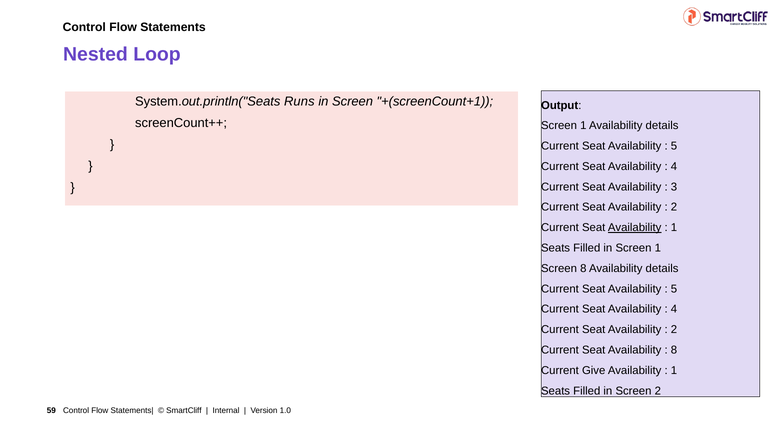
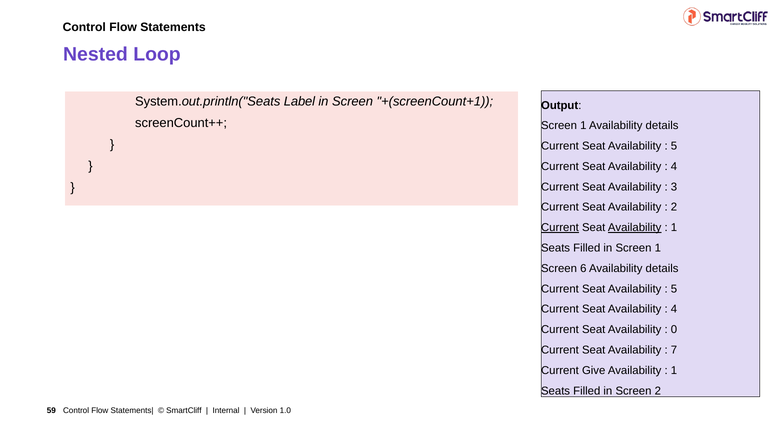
Runs: Runs -> Label (299, 101)
Current underline: none -> present (560, 228)
Screen 8: 8 -> 6 (583, 269)
2: 2 -> 0 (674, 330)
8: 8 -> 7 (674, 351)
